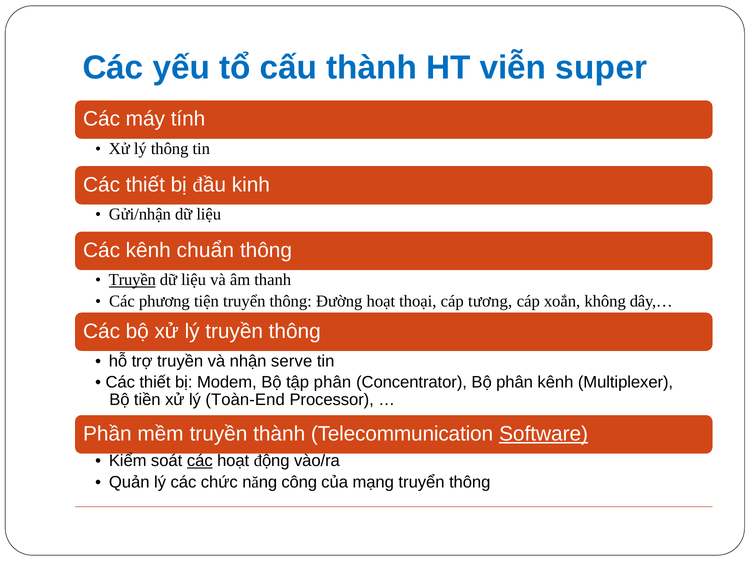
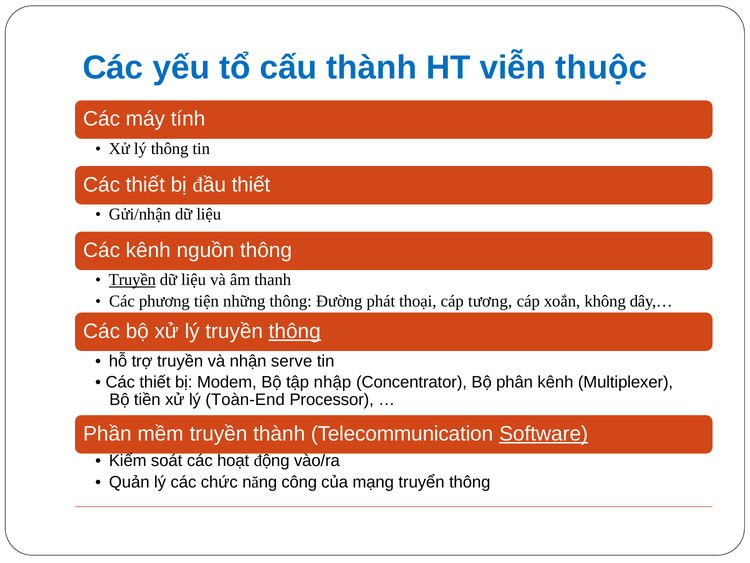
super: super -> thuộc (601, 68)
đầu kinh: kinh -> thiết (251, 184)
chuẩn: chuẩn -> nguồn (205, 250)
tiện truyển: truyển -> những (244, 301)
Đường hoạt: hoạt -> phát (381, 301)
thông underline: none -> present (295, 331)
tập phân: phân -> nhập (332, 382)
các underline: present -> none (200, 460)
